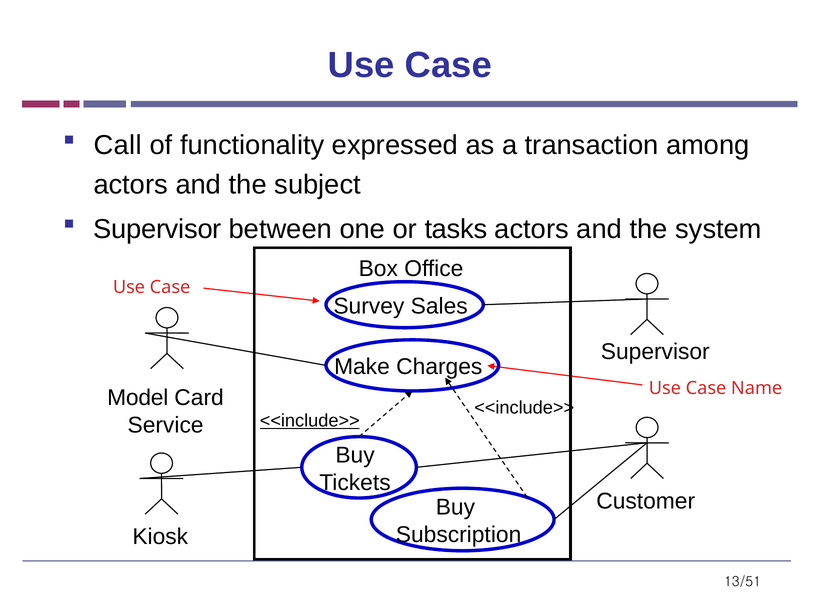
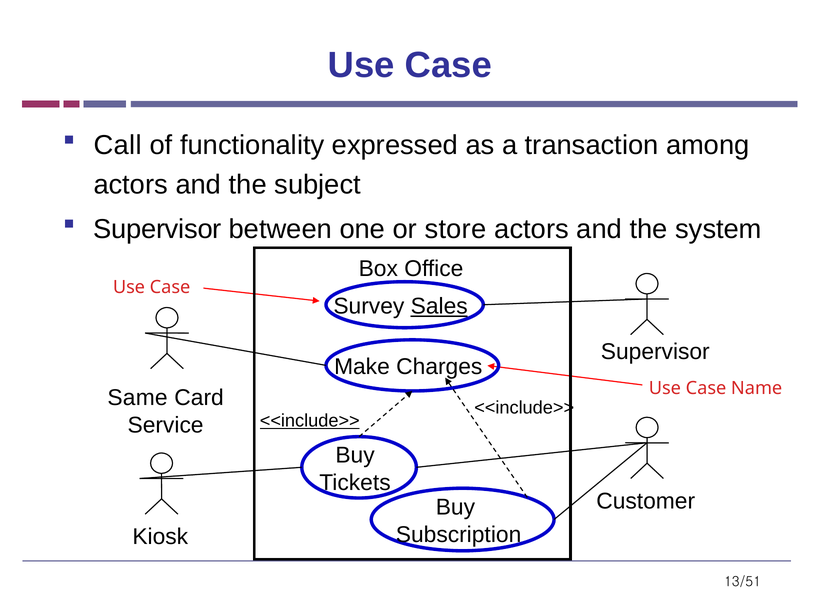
tasks: tasks -> store (456, 229)
Sales underline: none -> present (439, 306)
Model: Model -> Same (138, 398)
